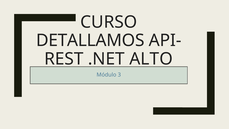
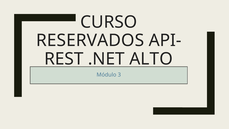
DETALLAMOS: DETALLAMOS -> RESERVADOS (90, 40)
